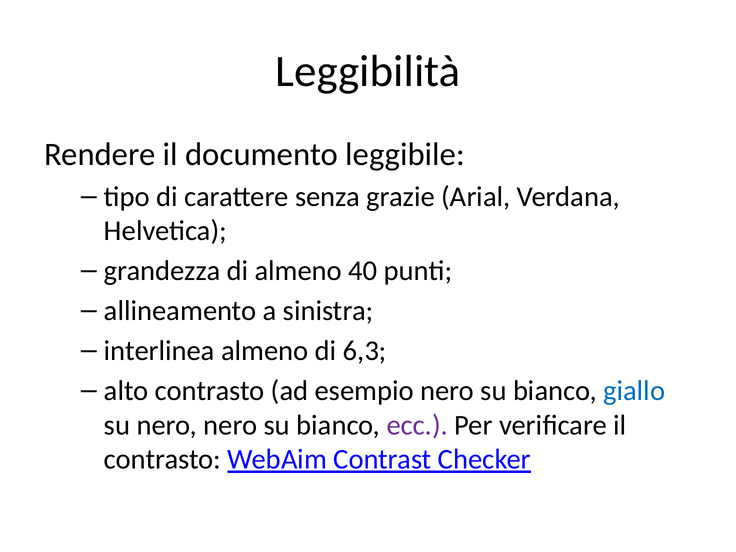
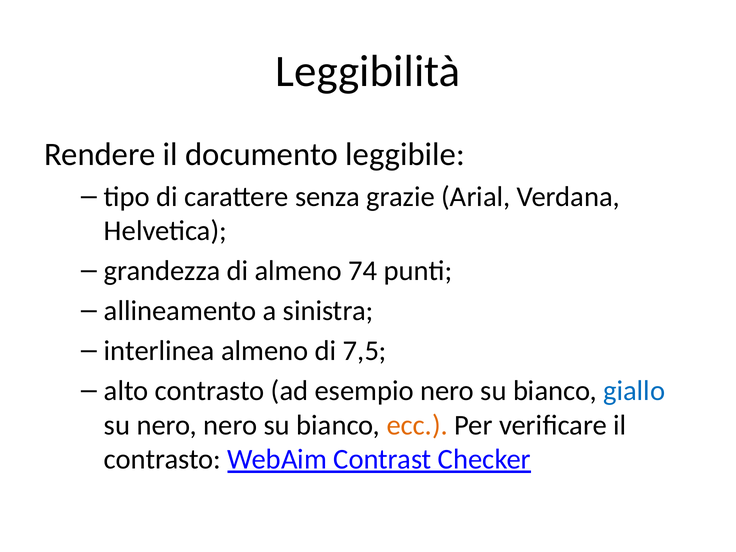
40: 40 -> 74 (363, 271)
6,3: 6,3 -> 7,5 (365, 351)
ecc colour: purple -> orange (417, 425)
